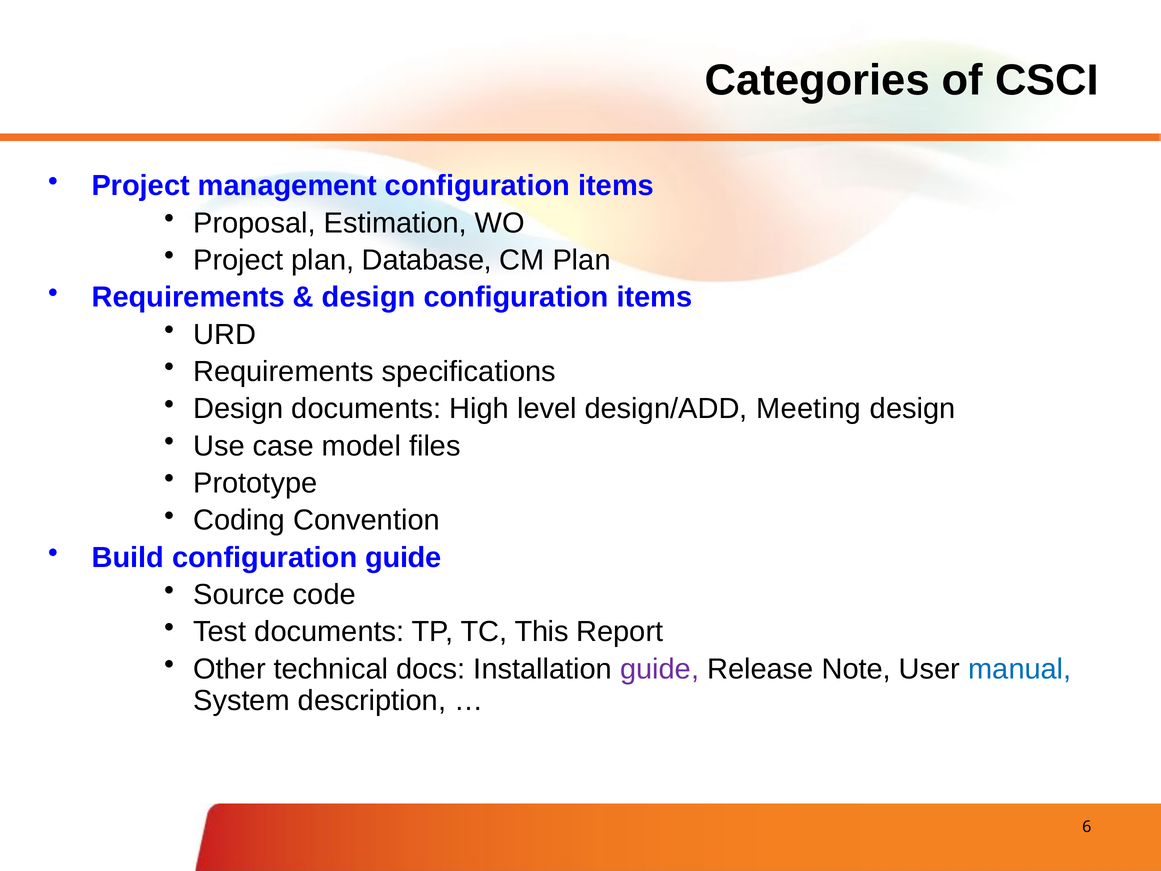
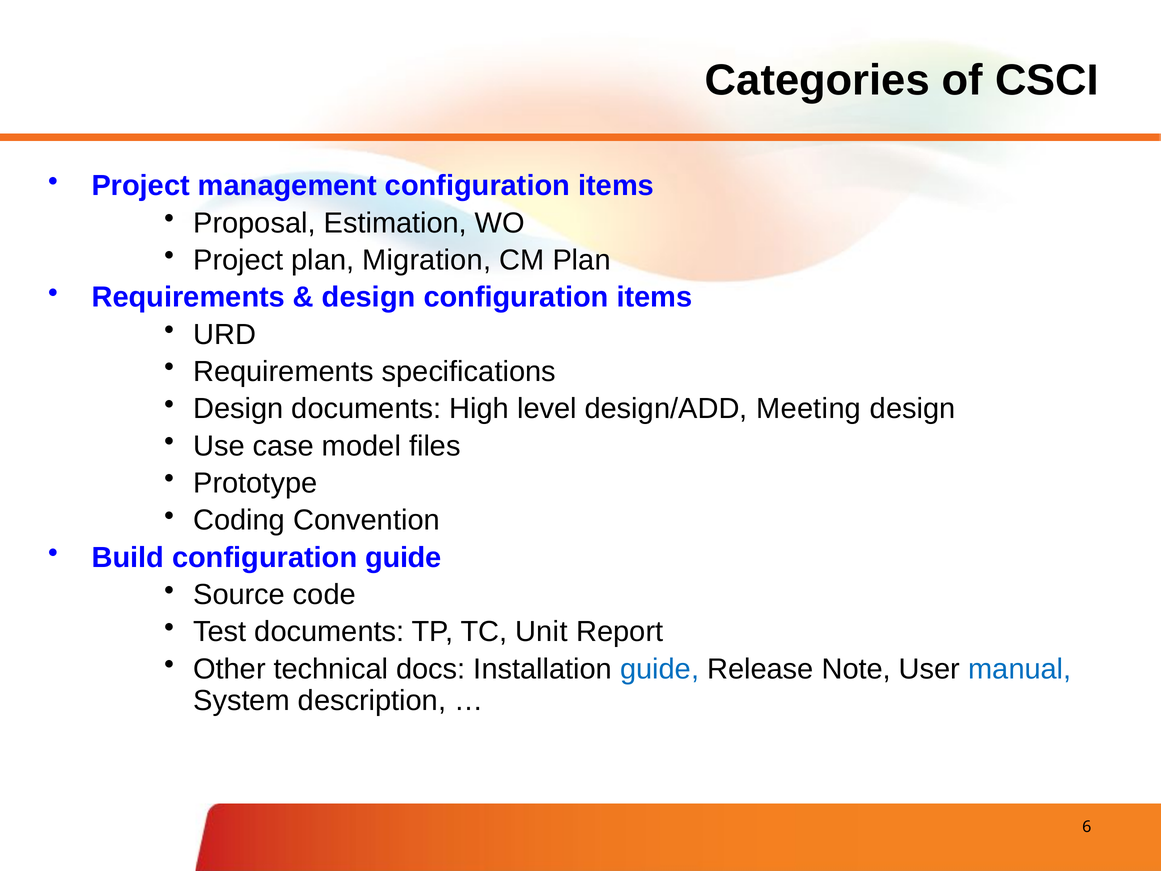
Database: Database -> Migration (427, 260)
This: This -> Unit (541, 632)
guide colour: purple -> blue (660, 669)
